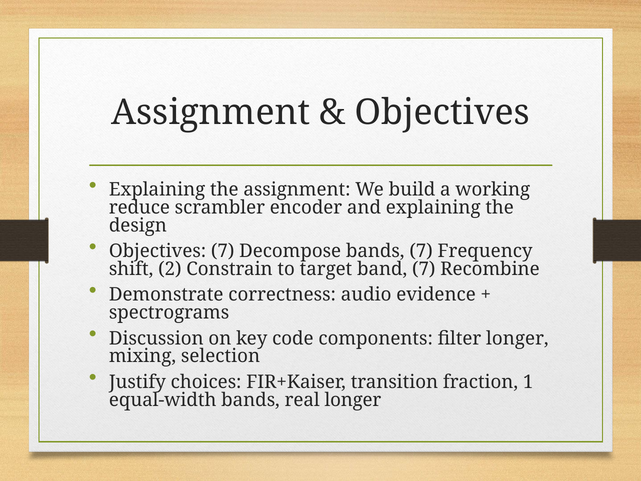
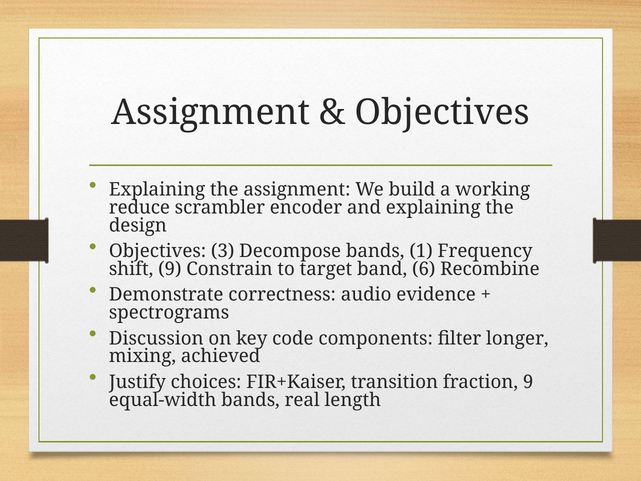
Objectives 7: 7 -> 3 (223, 251)
bands 7: 7 -> 1 (421, 251)
shift 2: 2 -> 9 (170, 269)
band 7: 7 -> 6 (424, 269)
selection: selection -> achieved (221, 356)
fraction 1: 1 -> 9 (528, 382)
real longer: longer -> length (353, 400)
